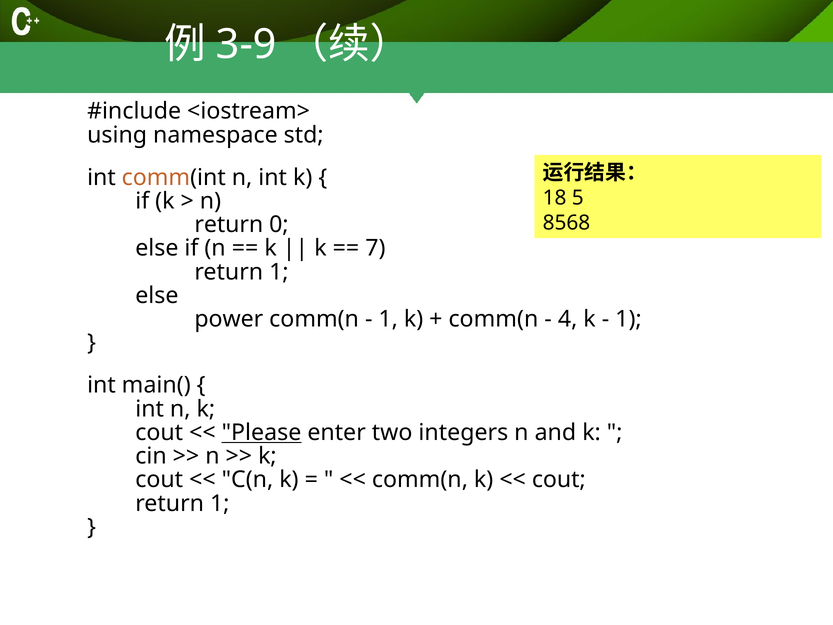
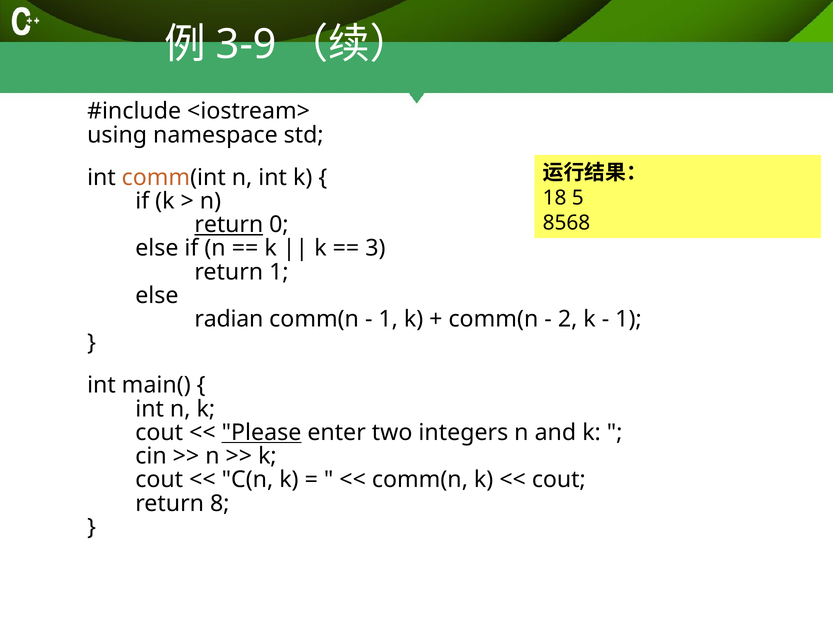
return underline: none -> present (229, 225)
7: 7 -> 3 (375, 248)
power: power -> radian (229, 319)
4: 4 -> 2 (568, 319)
1: 1 -> 8 (220, 503)
